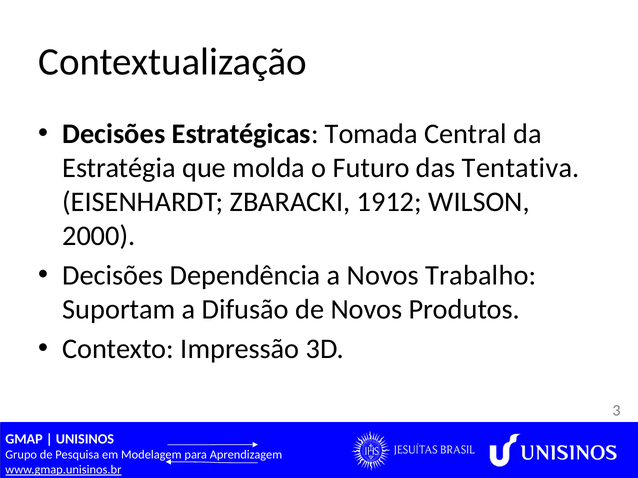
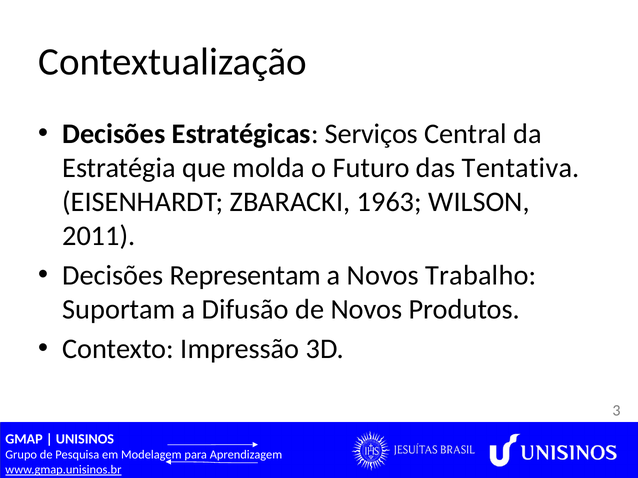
Tomada: Tomada -> Serviços (371, 134)
1912: 1912 -> 1963 (389, 202)
2000: 2000 -> 2011 (99, 236)
Dependência: Dependência -> Representam (245, 276)
